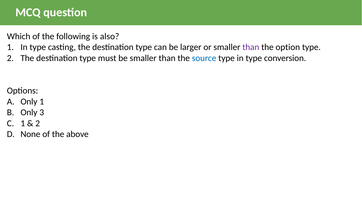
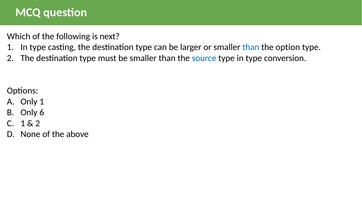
also: also -> next (110, 36)
than colour: purple -> blue (251, 47)
3: 3 -> 6 (42, 112)
